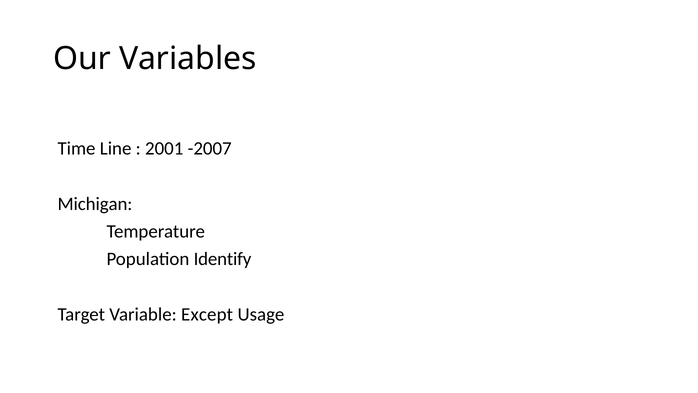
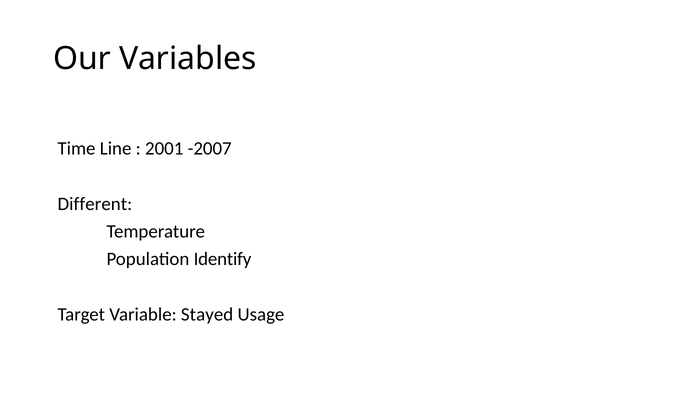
Michigan: Michigan -> Different (95, 204)
Except: Except -> Stayed (207, 314)
